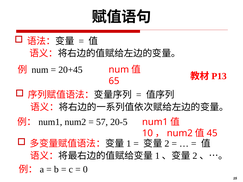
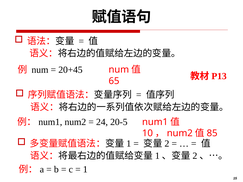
57: 57 -> 24 (102, 122)
45: 45 -> 85 (212, 133)
0: 0 -> 1 (85, 170)
